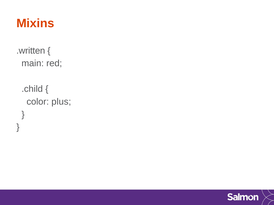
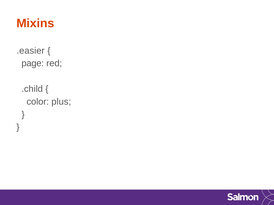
.written: .written -> .easier (31, 51)
main: main -> page (33, 64)
